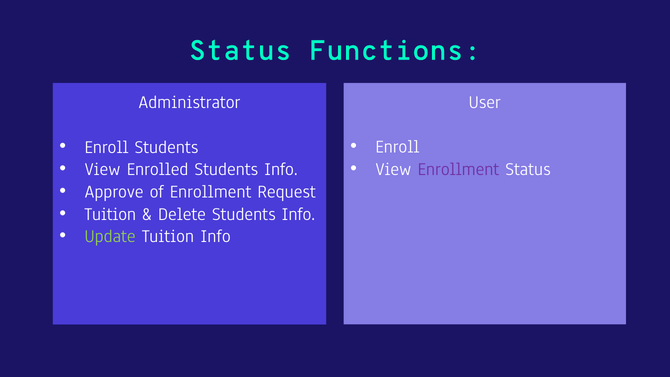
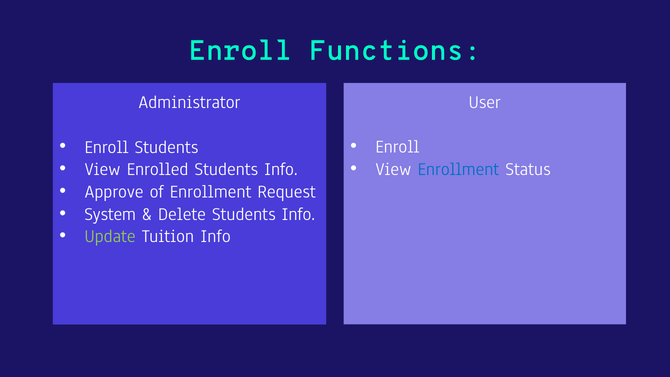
Status: Status -> Enroll (240, 51)
Enrollment colour: purple -> blue (458, 169)
Tuition: Tuition -> System (110, 214)
